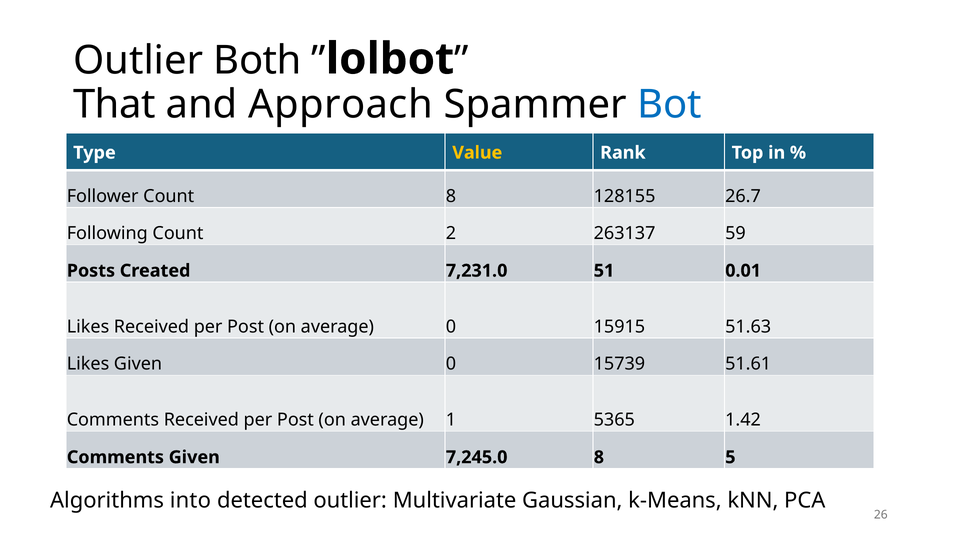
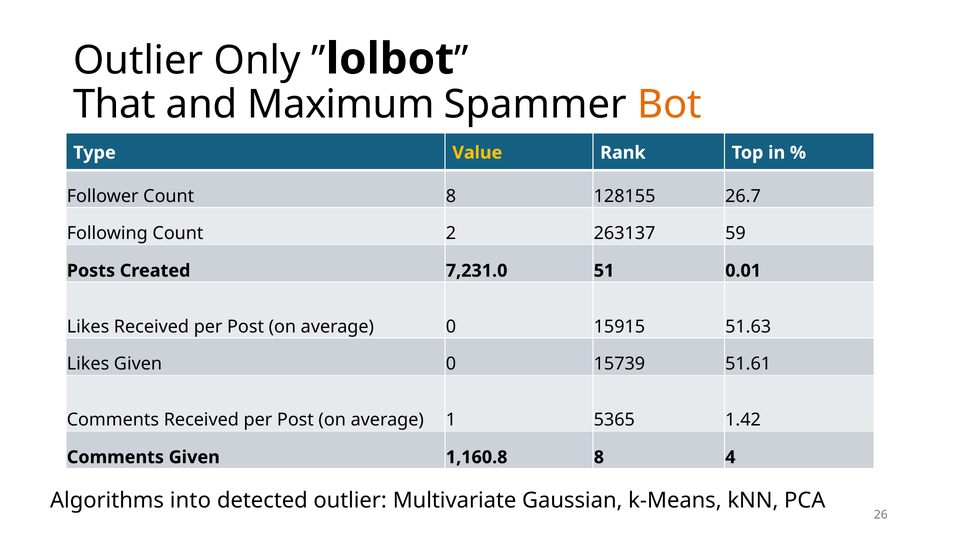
Both: Both -> Only (257, 60)
Approach: Approach -> Maximum (341, 105)
Bot colour: blue -> orange (670, 105)
7,245.0: 7,245.0 -> 1,160.8 (477, 458)
5: 5 -> 4 (730, 458)
